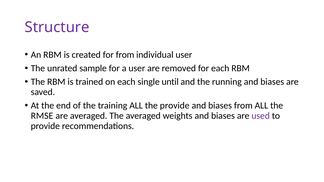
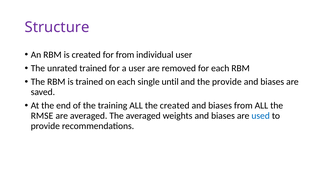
unrated sample: sample -> trained (93, 68)
the running: running -> provide (227, 82)
the provide: provide -> created (175, 106)
used colour: purple -> blue (261, 116)
